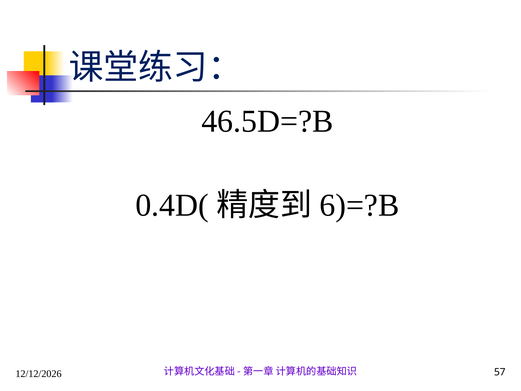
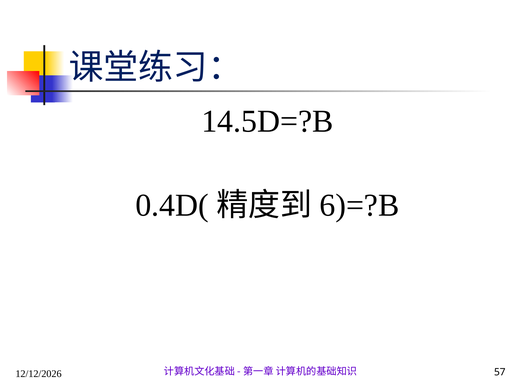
46.5D=?B: 46.5D=?B -> 14.5D=?B (267, 121)
